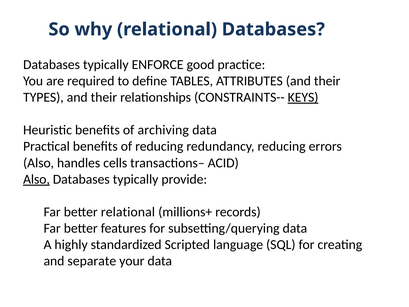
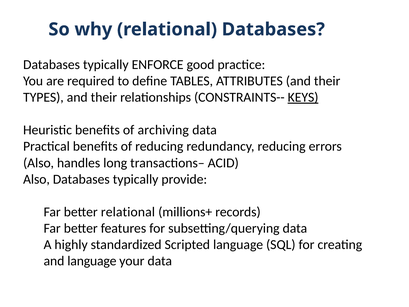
cells: cells -> long (115, 163)
Also underline: present -> none (36, 179)
and separate: separate -> language (92, 261)
